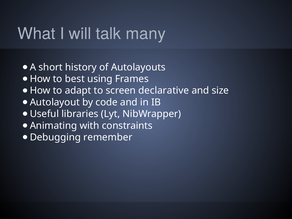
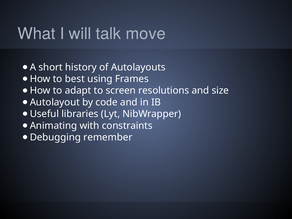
many: many -> move (146, 34)
declarative: declarative -> resolutions (164, 91)
